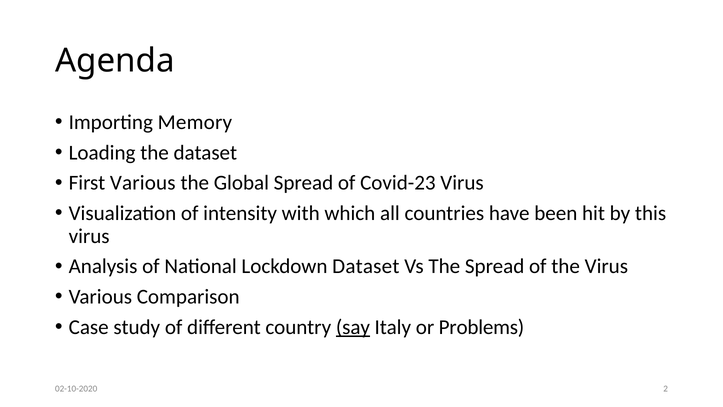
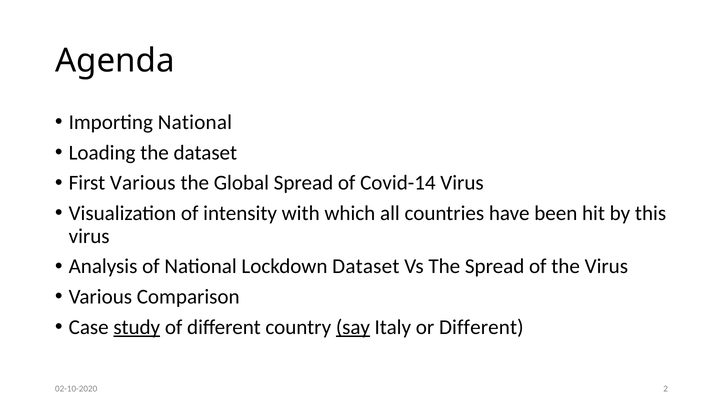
Importing Memory: Memory -> National (195, 122)
Covid-23: Covid-23 -> Covid-14 (398, 183)
study underline: none -> present (137, 327)
or Problems: Problems -> Different (481, 327)
